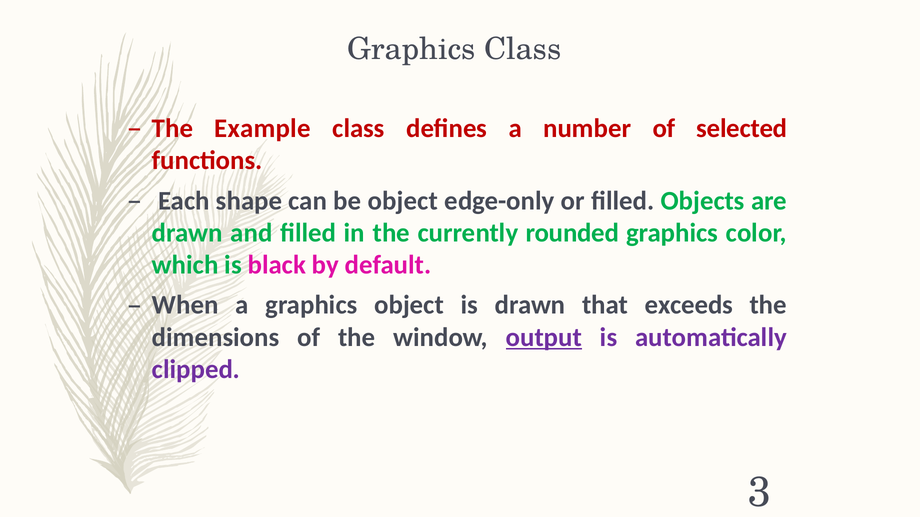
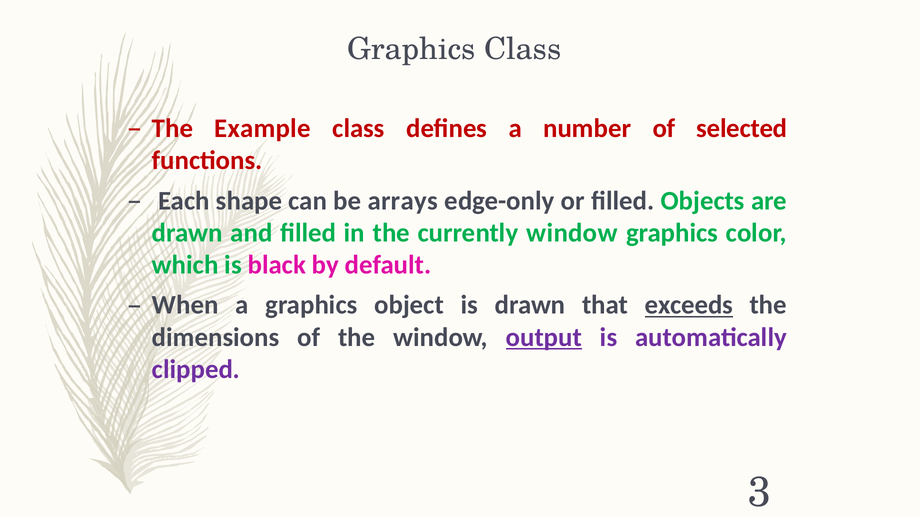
be object: object -> arrays (403, 201)
currently rounded: rounded -> window (572, 233)
exceeds underline: none -> present (689, 305)
